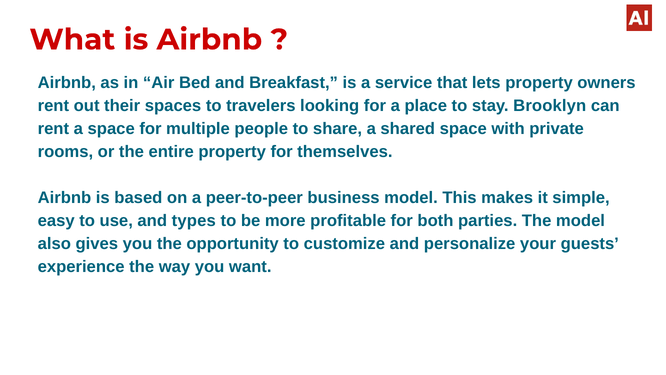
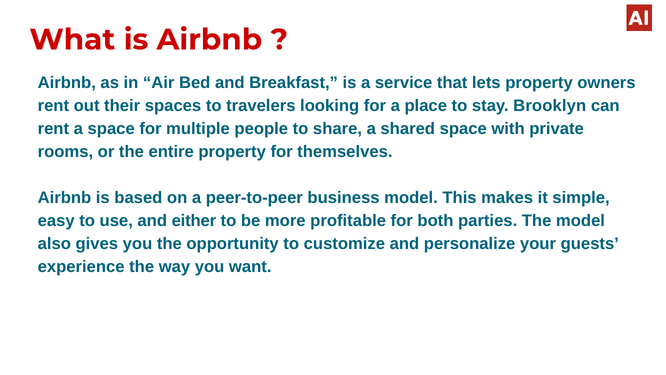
types: types -> either (194, 221)
